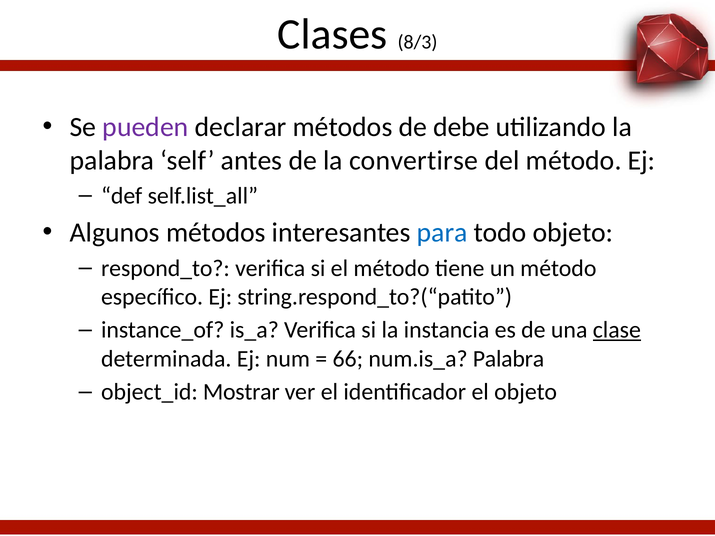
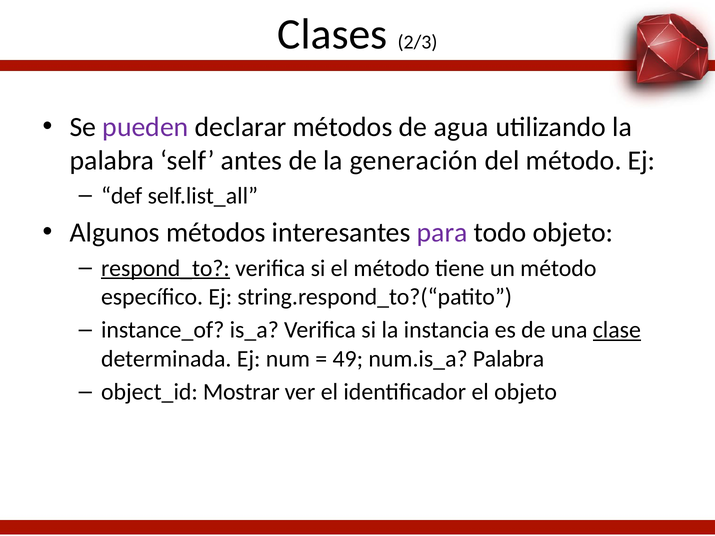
8/3: 8/3 -> 2/3 (417, 42)
debe: debe -> agua (461, 127)
convertirse: convertirse -> generación (414, 160)
para colour: blue -> purple (442, 233)
respond_to underline: none -> present (165, 268)
66: 66 -> 49 (348, 359)
